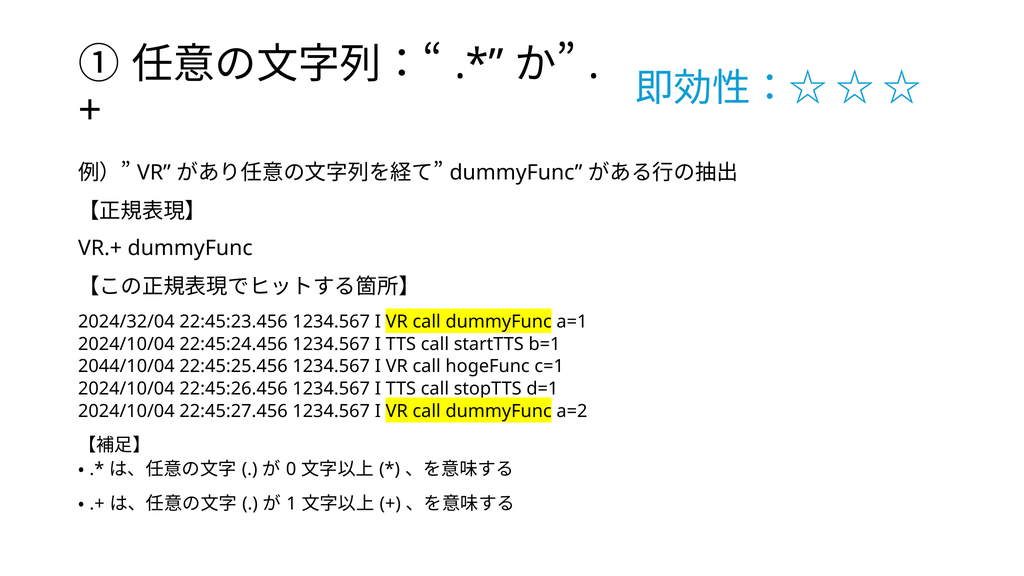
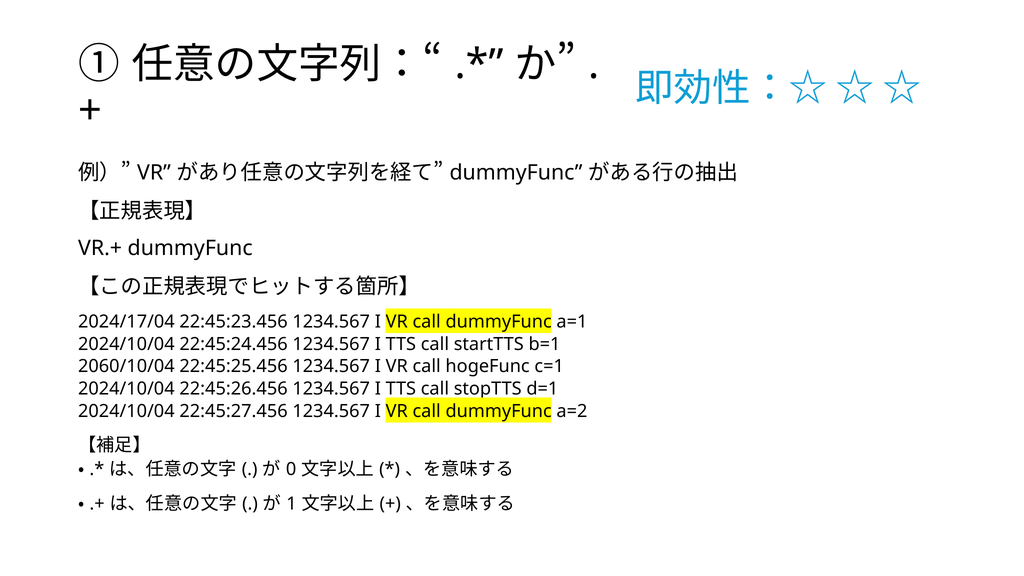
2024/32/04: 2024/32/04 -> 2024/17/04 (126, 322)
2044/10/04: 2044/10/04 -> 2060/10/04 (126, 366)
